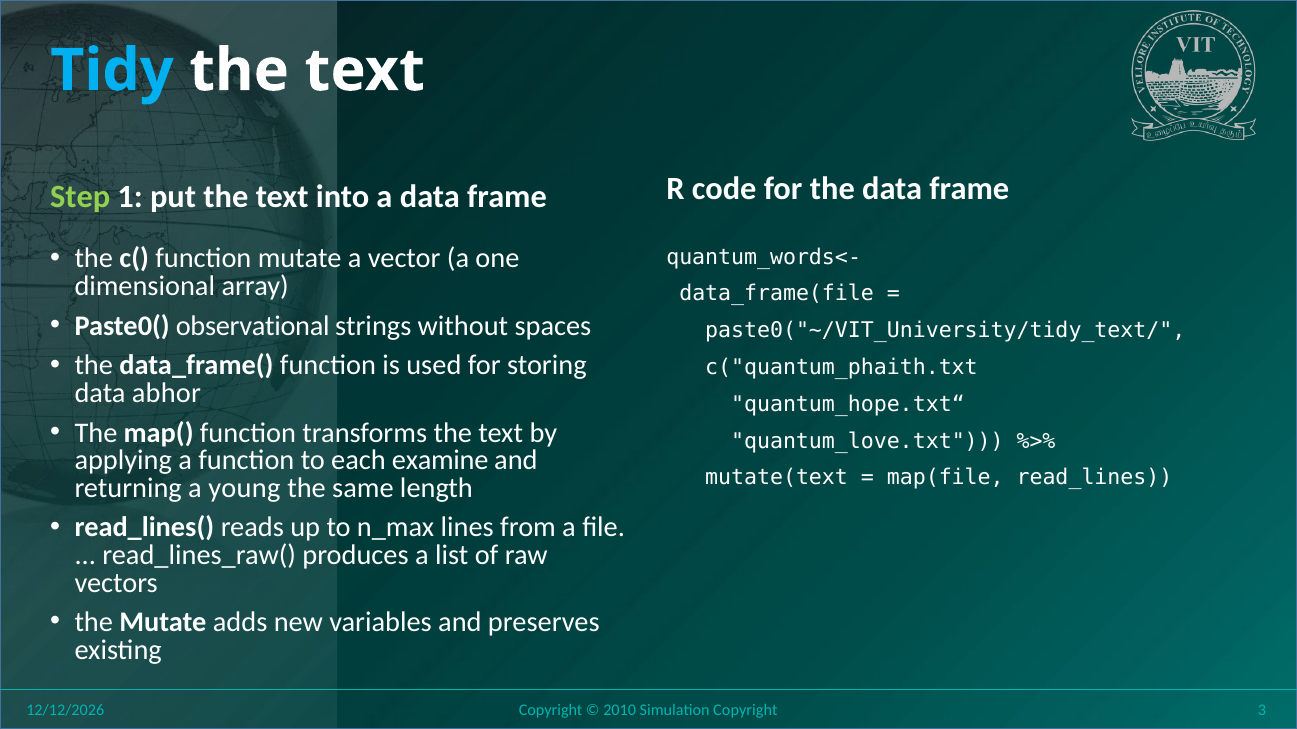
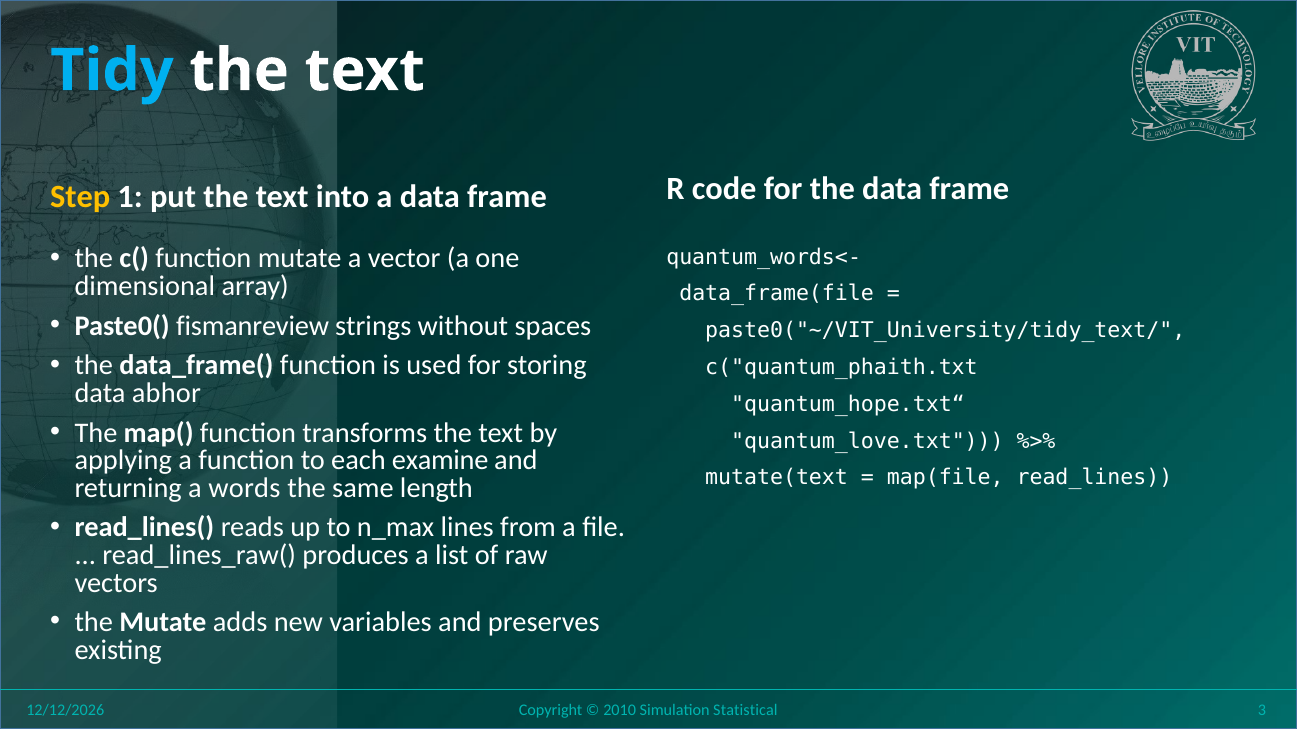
Step colour: light green -> yellow (80, 197)
observational: observational -> fismanreview (253, 326)
young: young -> words (244, 488)
Simulation Copyright: Copyright -> Statistical (745, 710)
